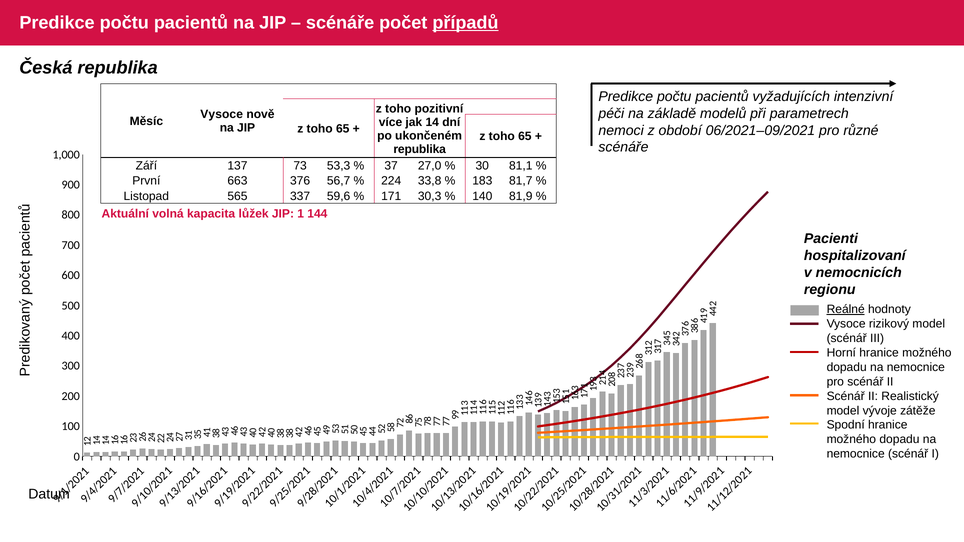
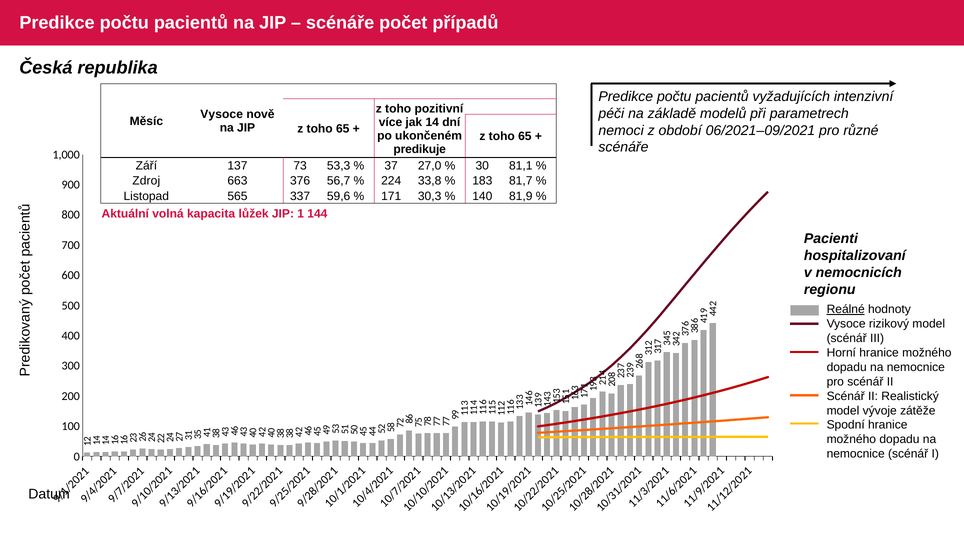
případů underline: present -> none (465, 23)
republika: republika -> predikuje (420, 149)
První: První -> Zdroj (146, 181)
